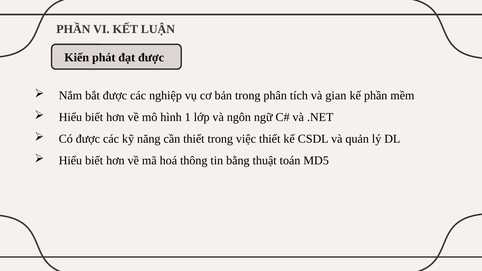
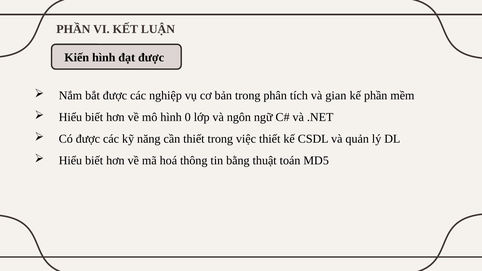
Kiến phát: phát -> hình (104, 57)
1: 1 -> 0 (188, 117)
